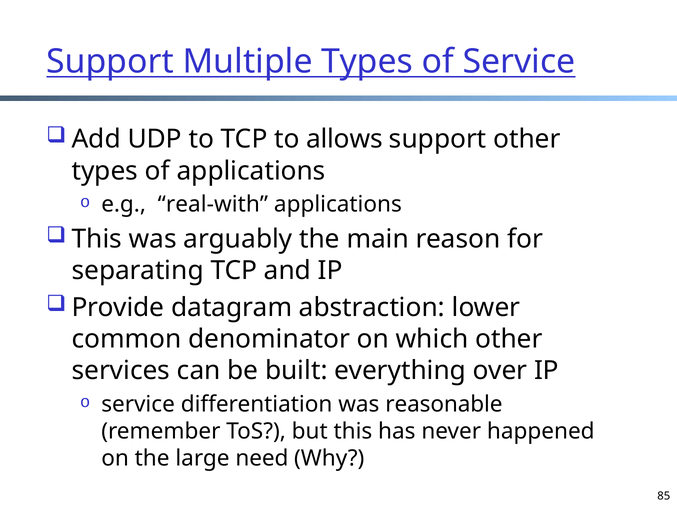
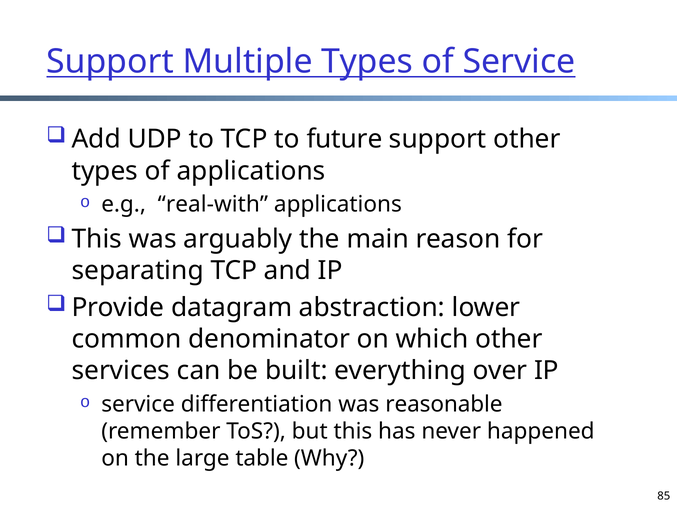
allows: allows -> future (344, 140)
need: need -> table (262, 459)
